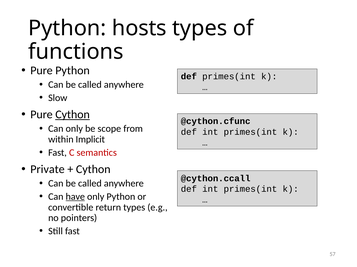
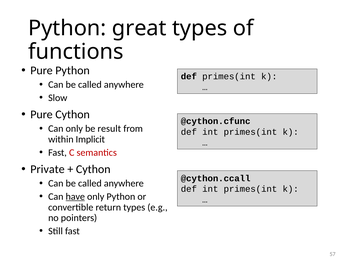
hosts: hosts -> great (139, 28)
Cython underline: present -> none (73, 115)
scope: scope -> result (109, 129)
